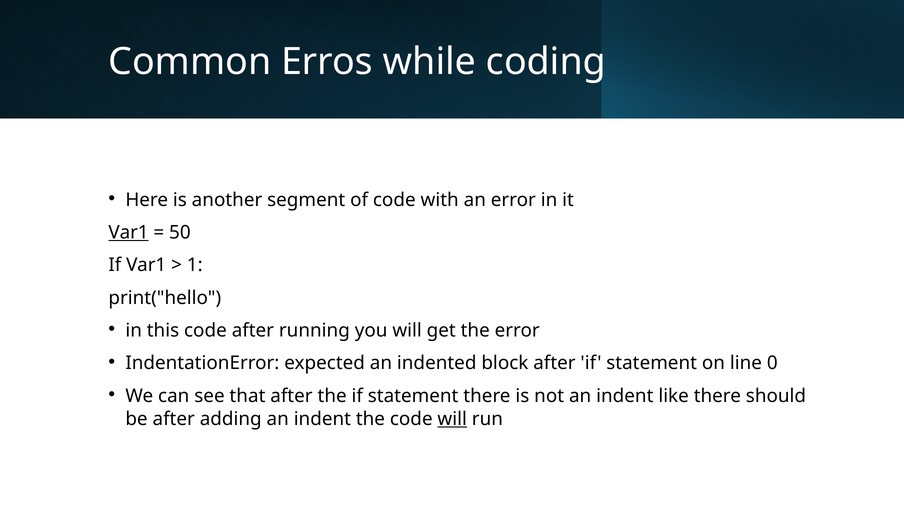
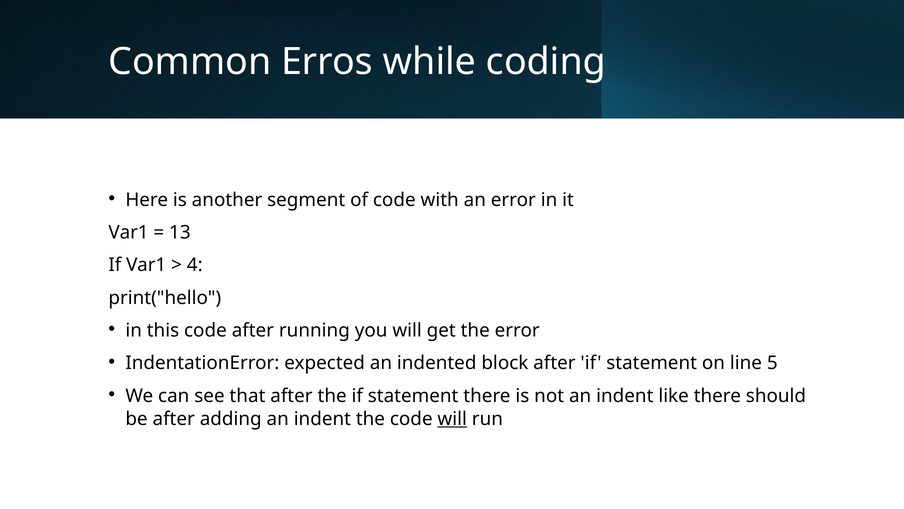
Var1 underline: present -> none (129, 232)
50: 50 -> 13 (180, 232)
1: 1 -> 4 (195, 265)
0: 0 -> 5 (772, 363)
